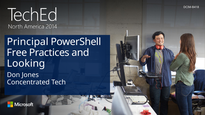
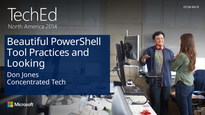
Principal: Principal -> Beautiful (28, 42)
Free: Free -> Tool (17, 53)
